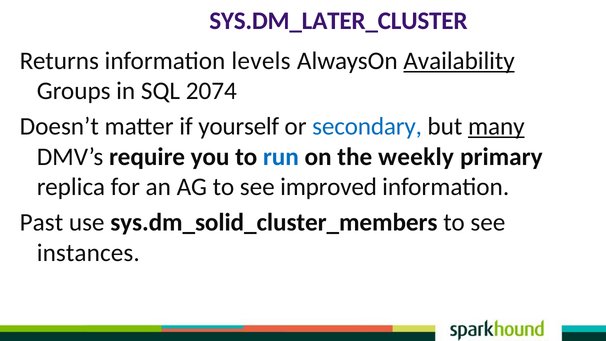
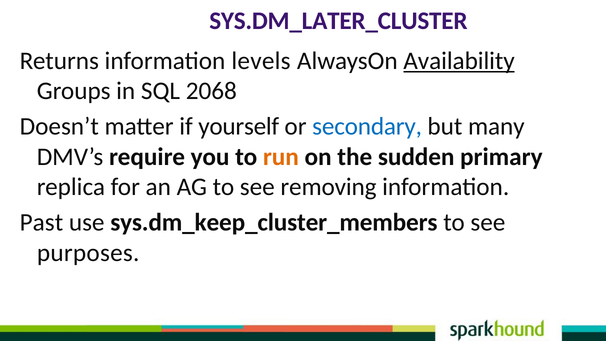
2074: 2074 -> 2068 (211, 91)
many underline: present -> none (496, 126)
run colour: blue -> orange (281, 157)
weekly: weekly -> sudden (416, 157)
improved: improved -> removing (329, 187)
sys.dm_solid_cluster_members: sys.dm_solid_cluster_members -> sys.dm_keep_cluster_members (274, 222)
instances: instances -> purposes (88, 253)
